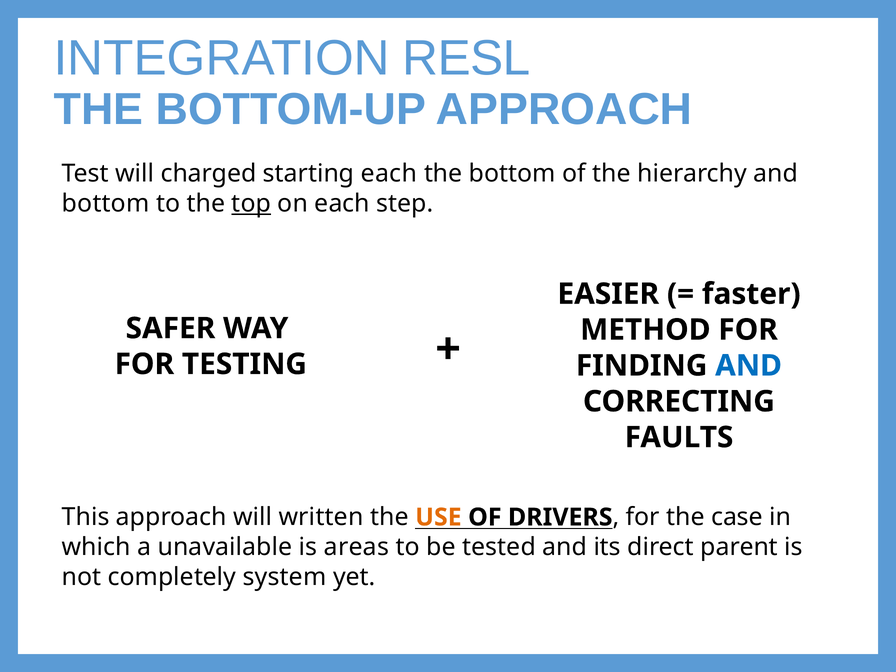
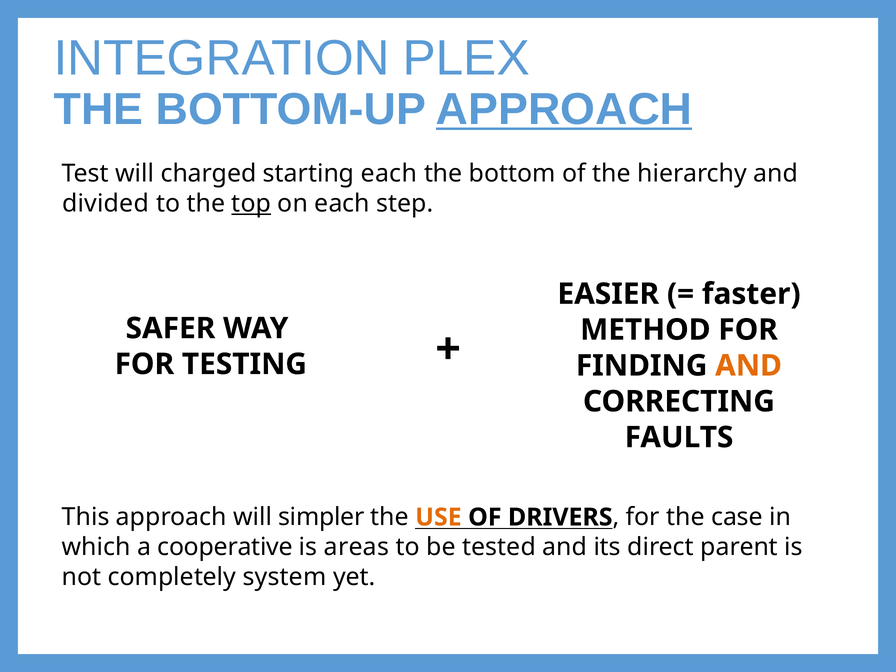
RESL: RESL -> PLEX (466, 59)
APPROACH underline: none -> present (564, 110)
bottom: bottom -> divided (106, 204)
AND colour: blue -> orange (749, 366)
written: written -> simpler (321, 517)
unavailable: unavailable -> cooperative (225, 547)
